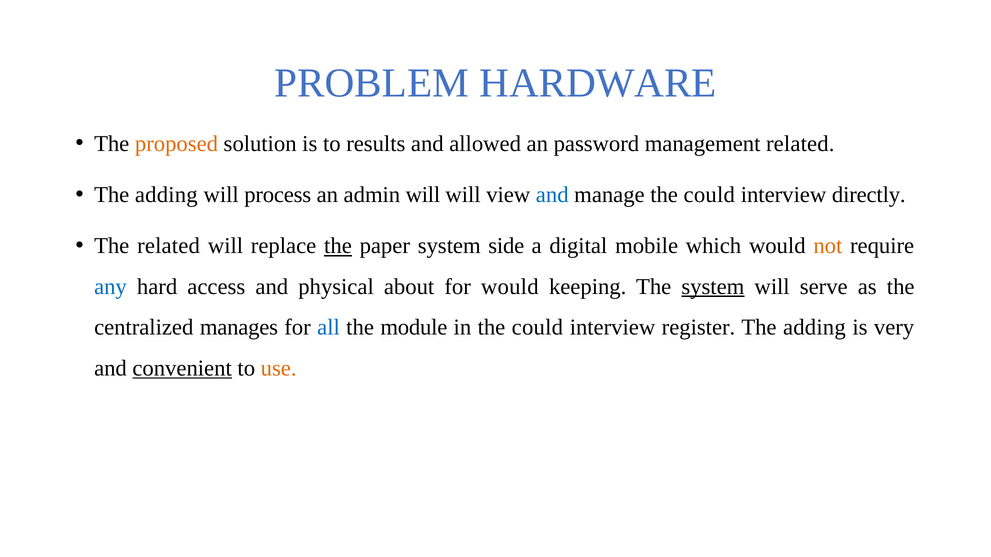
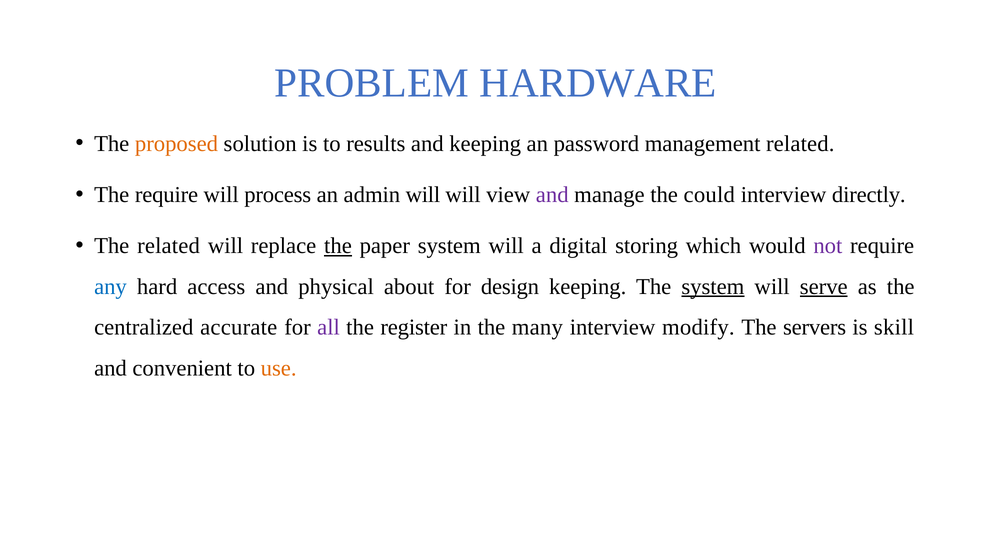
and allowed: allowed -> keeping (485, 144)
adding: adding -> require (167, 195)
and colour: blue -> purple (552, 195)
paper system side: side -> will (506, 246)
mobile: mobile -> storing (647, 246)
not colour: orange -> purple (828, 246)
for would: would -> design (510, 287)
serve underline: none -> present (824, 287)
manages: manages -> accurate (239, 328)
all colour: blue -> purple (329, 328)
module: module -> register (414, 328)
in the could: could -> many (537, 328)
register: register -> modify (698, 328)
adding: adding -> servers (815, 328)
very: very -> skill (894, 328)
convenient underline: present -> none (182, 368)
